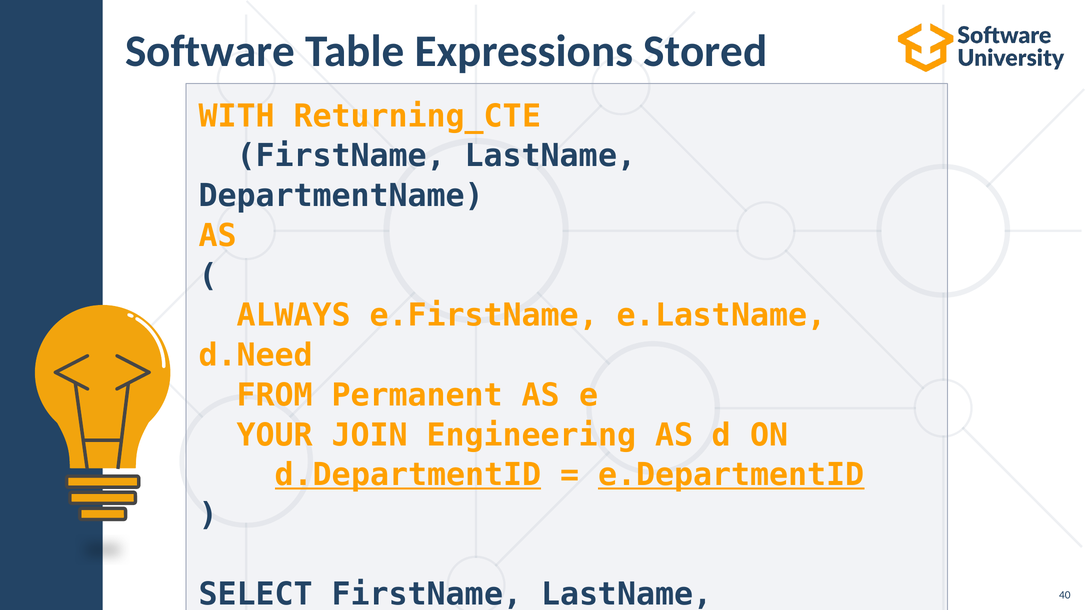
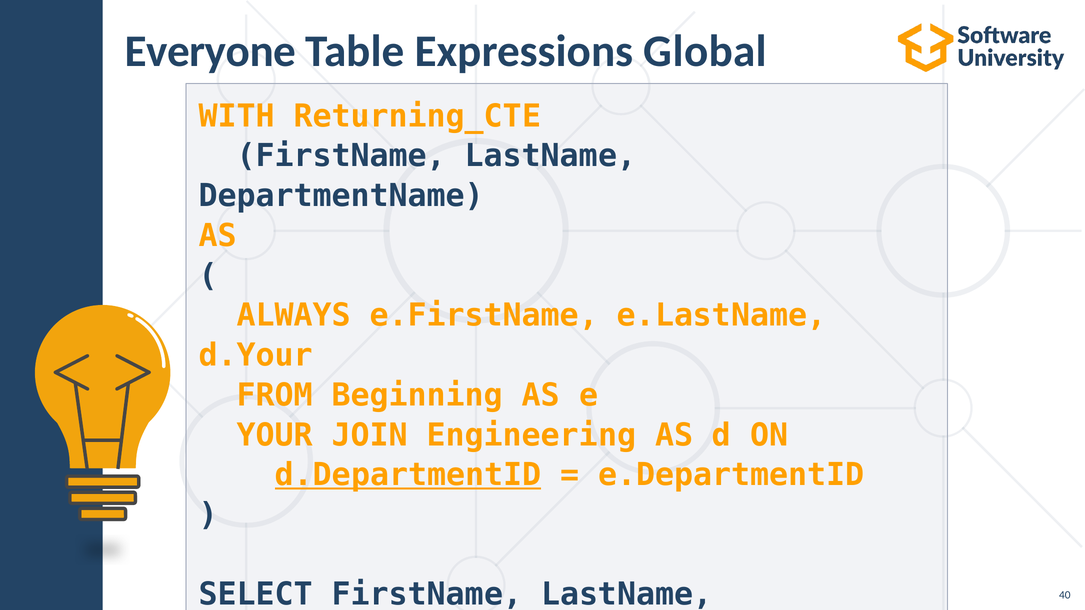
Software: Software -> Everyone (210, 51)
Stored: Stored -> Global (705, 51)
d.Need: d.Need -> d.Your (256, 356)
Permanent: Permanent -> Beginning (417, 395)
e.DepartmentID underline: present -> none (731, 475)
